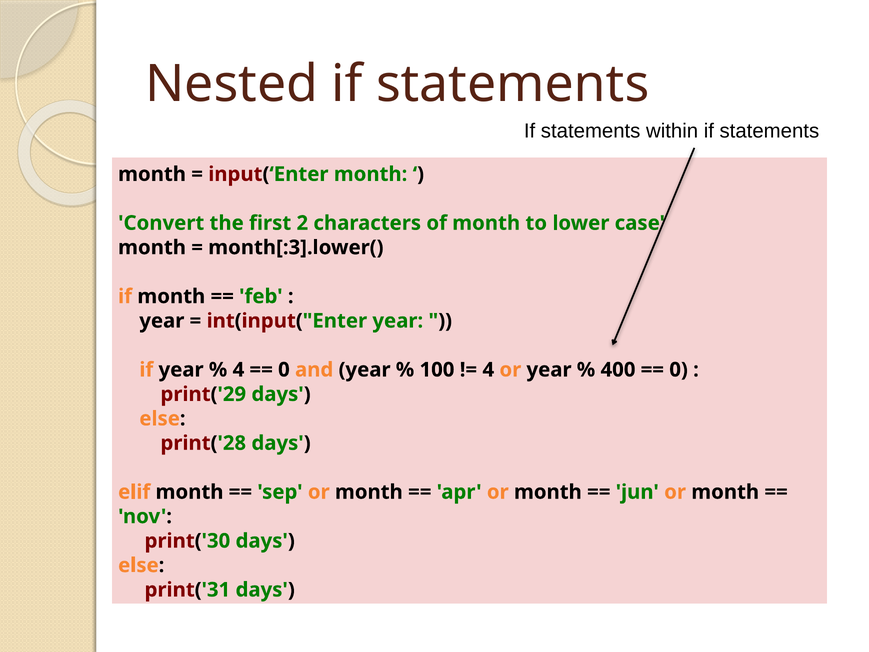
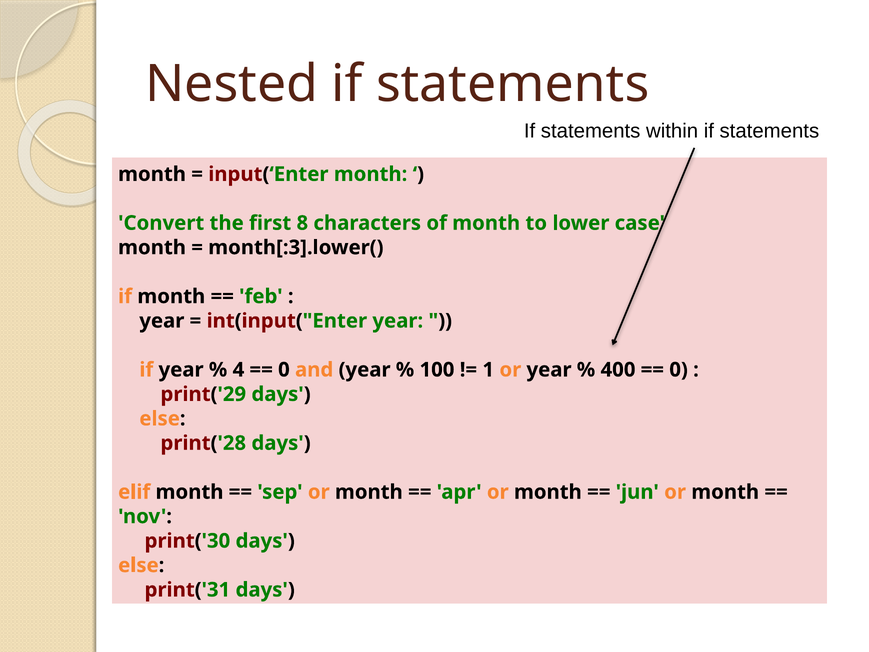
2: 2 -> 8 (302, 223)
4: 4 -> 1 (488, 370)
